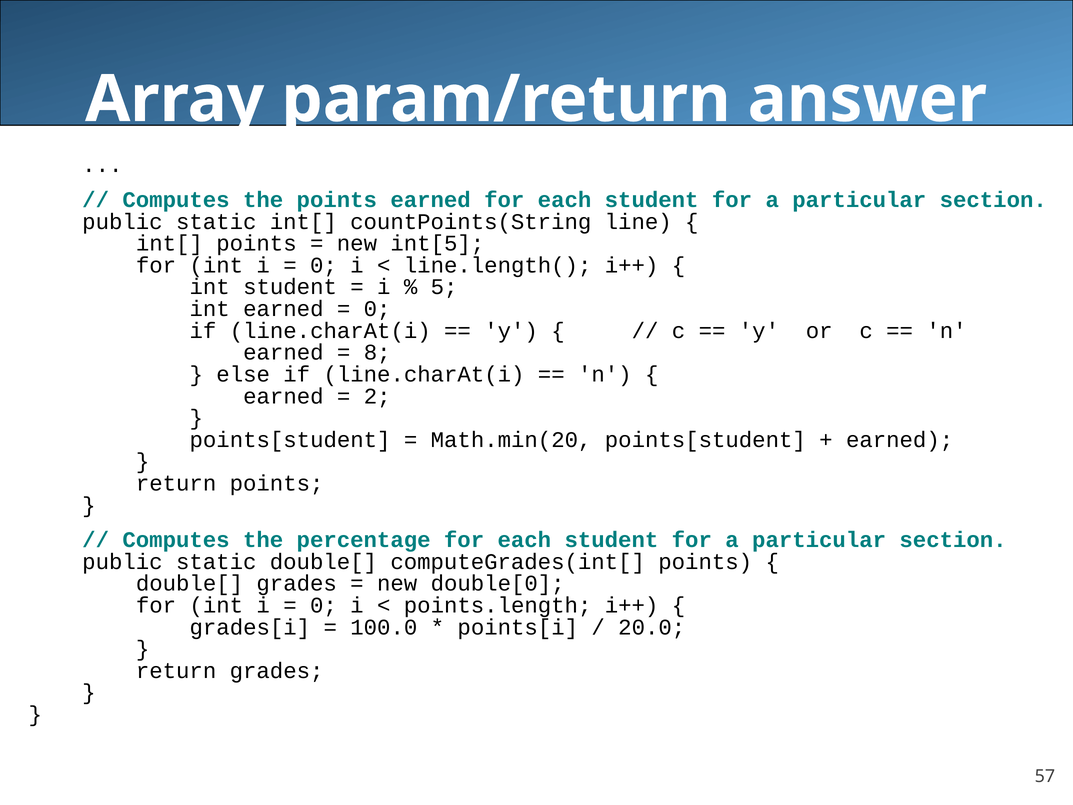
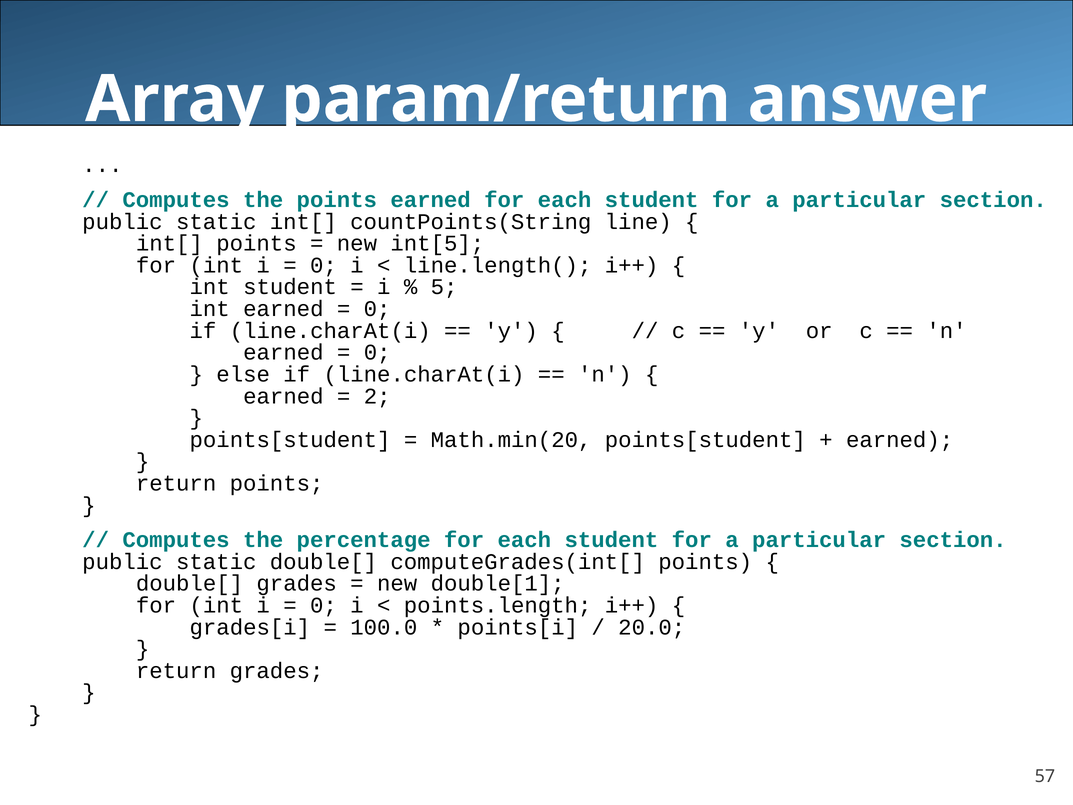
8: 8 -> 0 (377, 352)
double[0: double[0 -> double[1 (498, 583)
